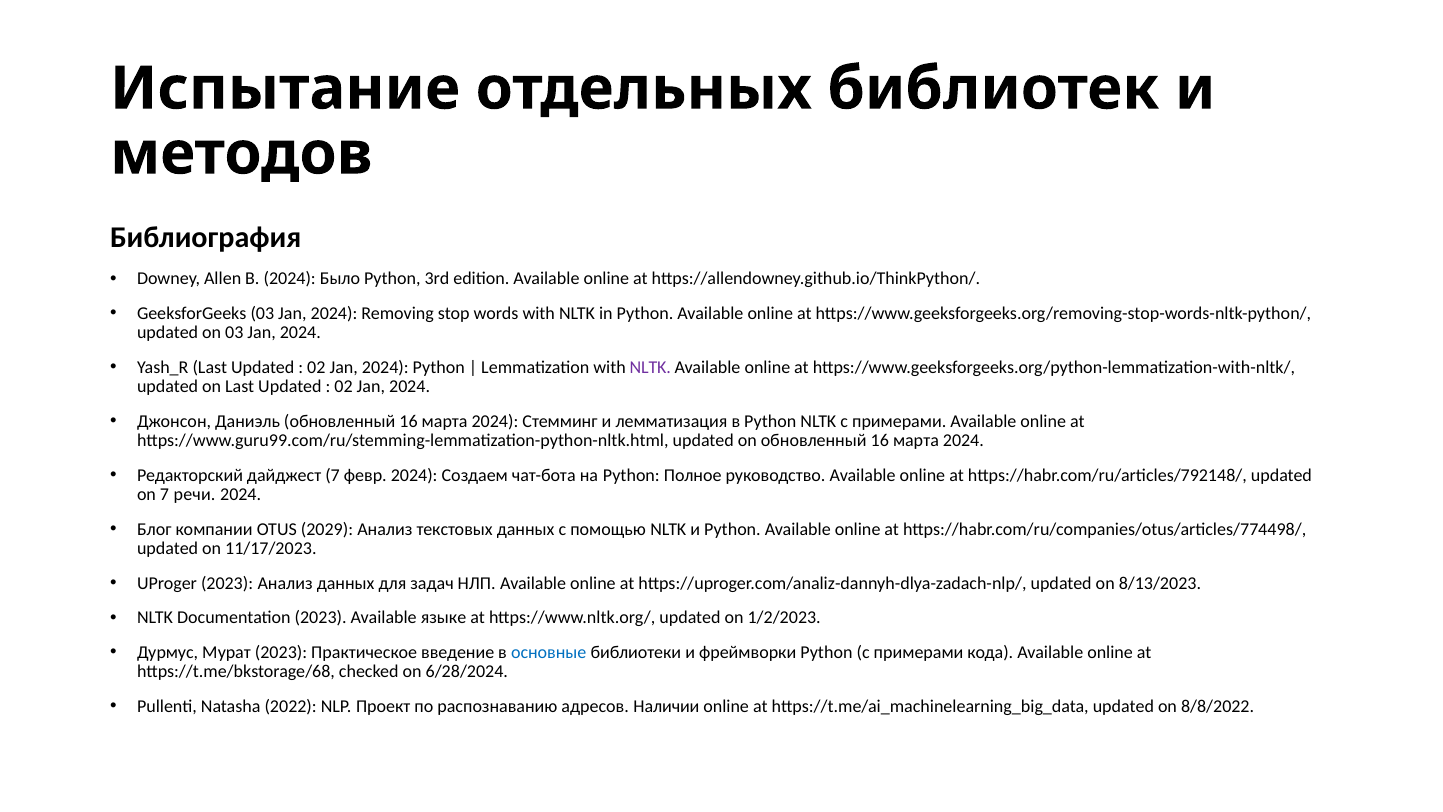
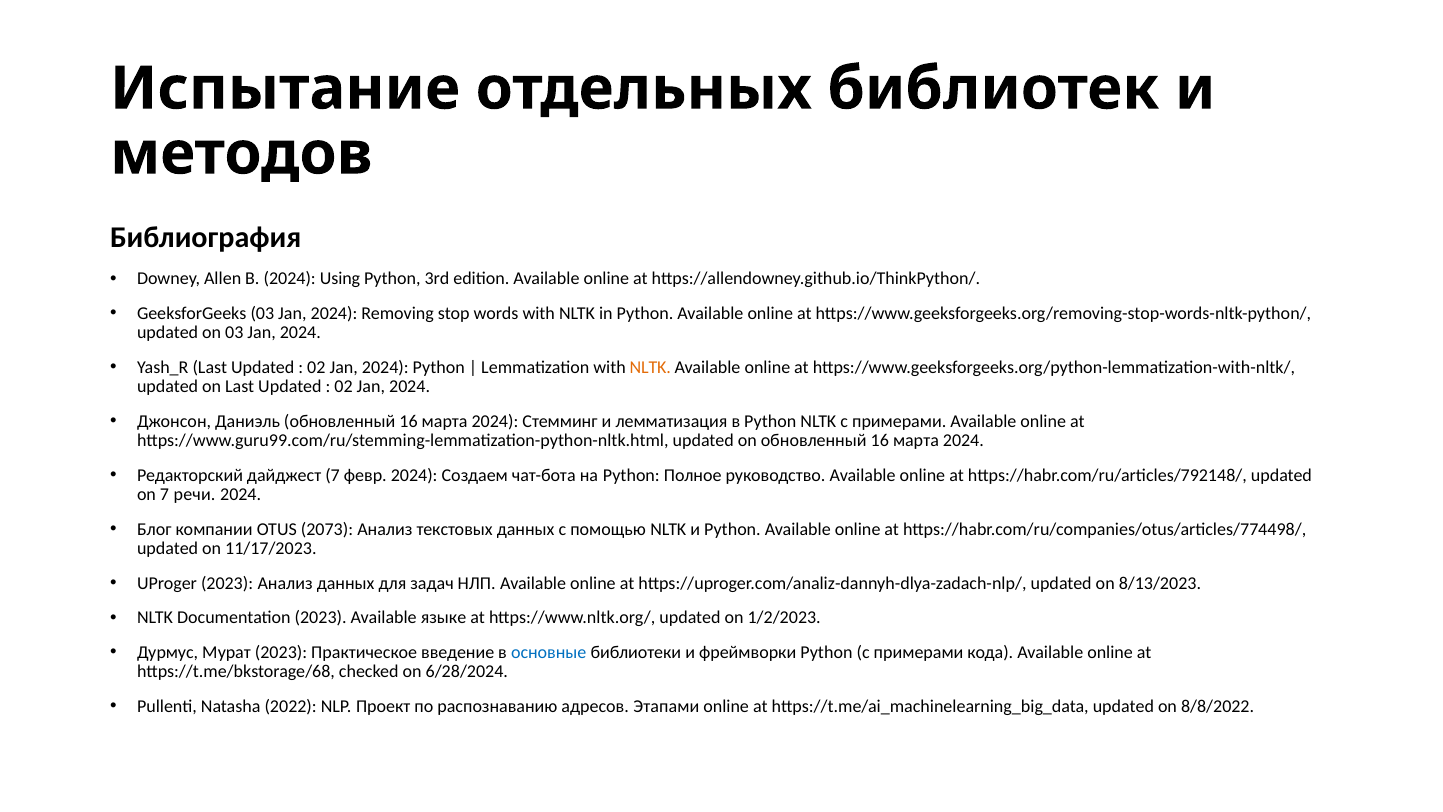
Было: Было -> Using (340, 279)
NLTK colour: purple -> orange (650, 367)
2029: 2029 -> 2073 (327, 529)
Наличии: Наличии -> Этапами (666, 706)
